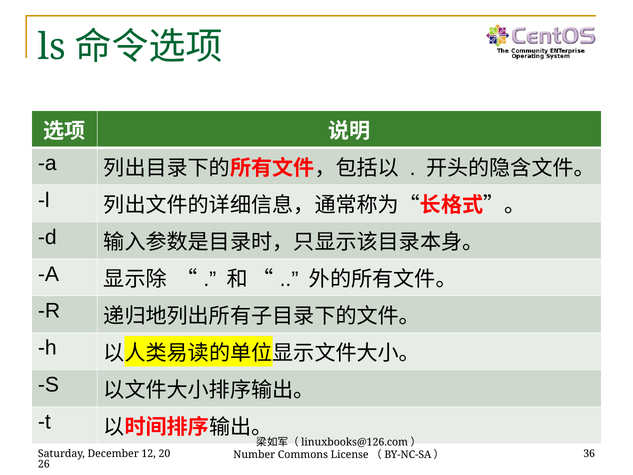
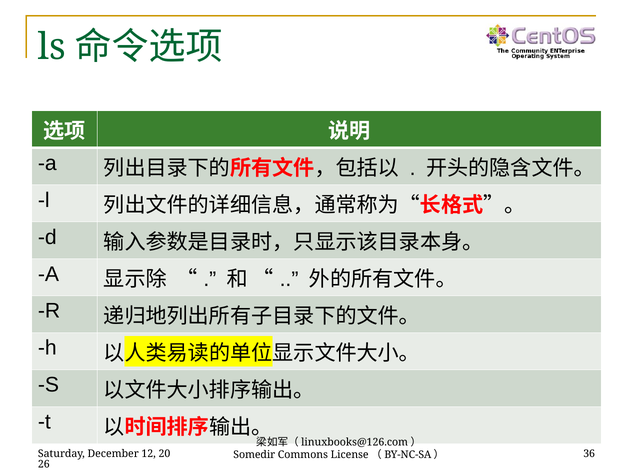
Number: Number -> Somedir (254, 455)
